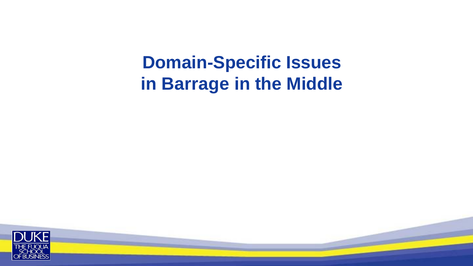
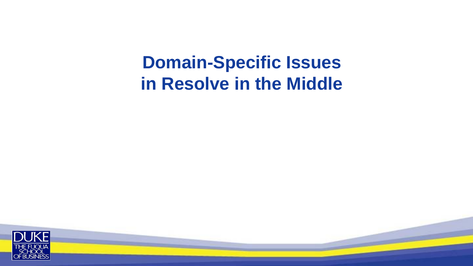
Barrage: Barrage -> Resolve (196, 84)
